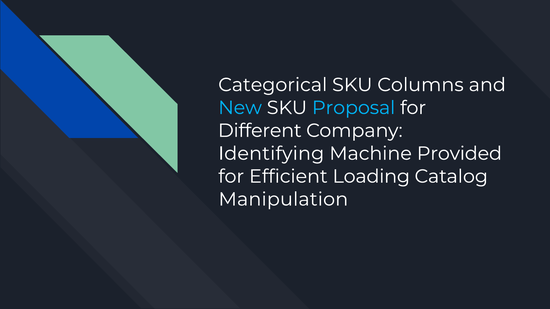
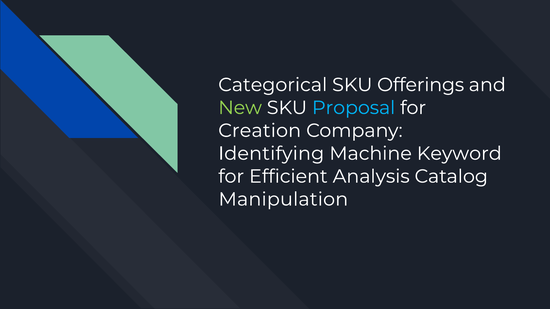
Columns: Columns -> Offerings (421, 85)
New colour: light blue -> light green (240, 108)
Different: Different -> Creation (260, 131)
Provided: Provided -> Keyword (459, 154)
Loading: Loading -> Analysis (371, 177)
